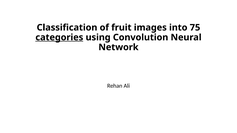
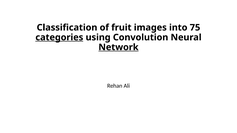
Network underline: none -> present (118, 47)
